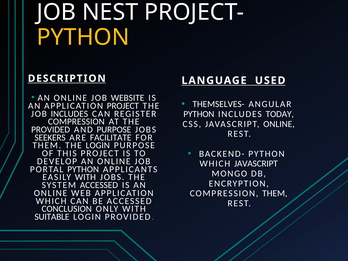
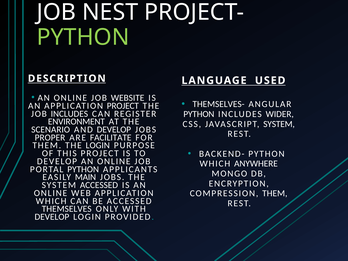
PYTHON colour: yellow -> light green (83, 37)
TODAY: TODAY -> WIDER (280, 114)
COMPRESSION: COMPRESSION -> ENVIRONMENT (76, 122)
JAVASCRIPT ONLINE: ONLINE -> SYSTEM (279, 124)
PROVIDED: PROVIDED -> SCENARIO (51, 130)
AND PURPOSE: PURPOSE -> DEVELOP (114, 130)
SEEKERS: SEEKERS -> PROPER (50, 138)
WHICH JAVASCRIPT: JAVASCRIPT -> ANYWHERE (256, 164)
EASILY WITH: WITH -> MAIN (85, 177)
CONCLUSION: CONCLUSION -> THEMSELVES (67, 209)
SUITABLE: SUITABLE -> DEVELOP (52, 217)
